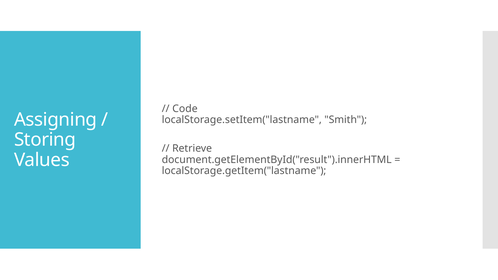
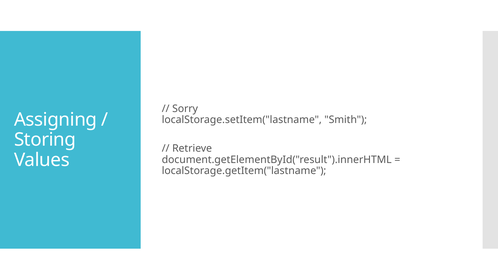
Code: Code -> Sorry (185, 109)
